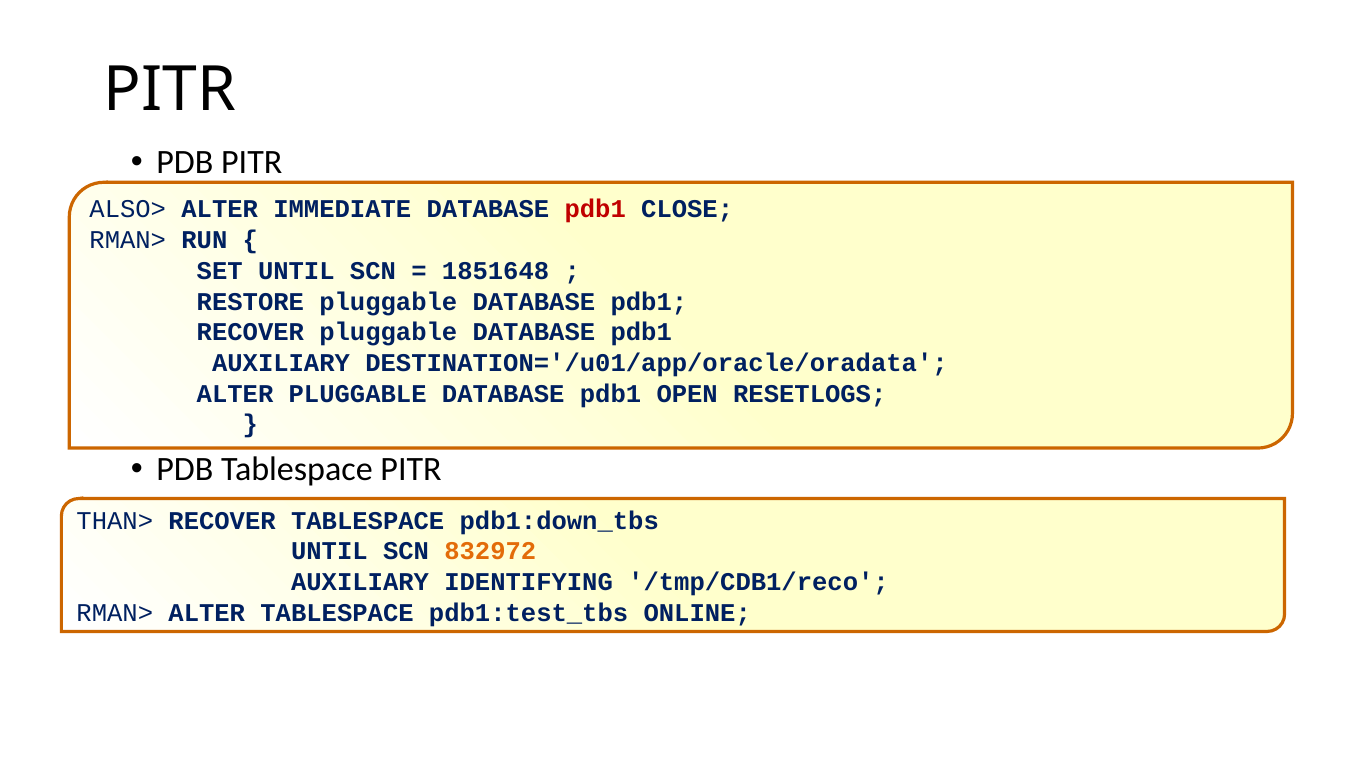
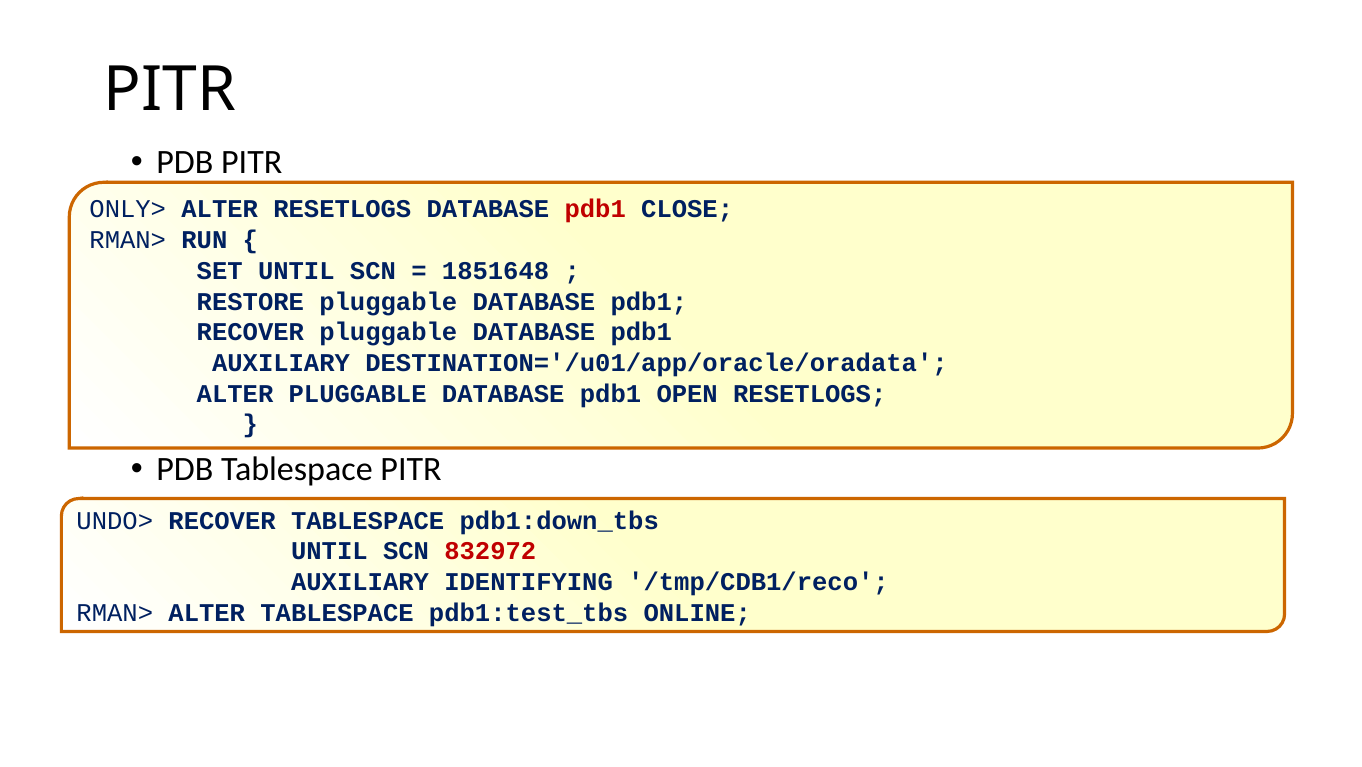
ALSO>: ALSO> -> ONLY> (128, 209)
ALTER IMMEDIATE: IMMEDIATE -> RESETLOGS (342, 209)
THAN>: THAN> -> UNDO> (115, 520)
832972 colour: orange -> red (490, 551)
